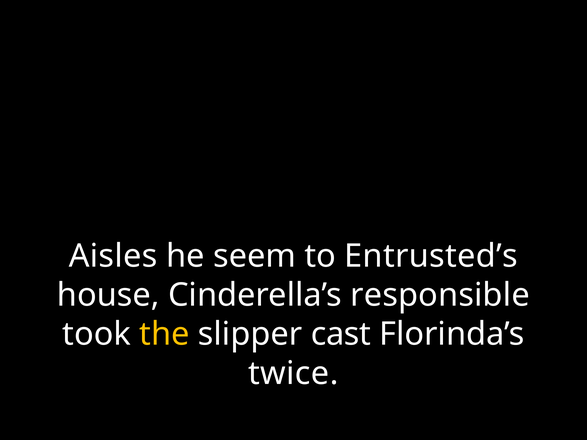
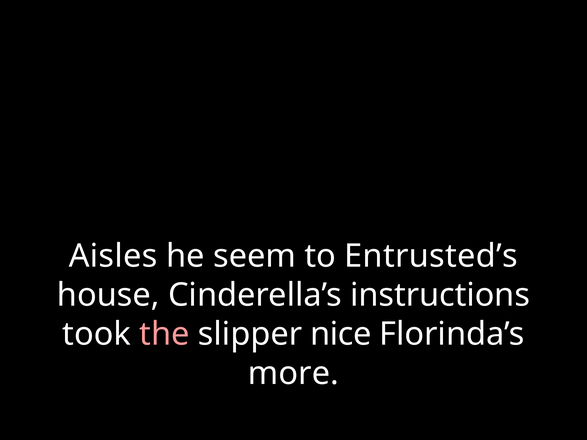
responsible: responsible -> instructions (440, 295)
the colour: yellow -> pink (164, 334)
cast: cast -> nice (341, 334)
twice: twice -> more (293, 374)
